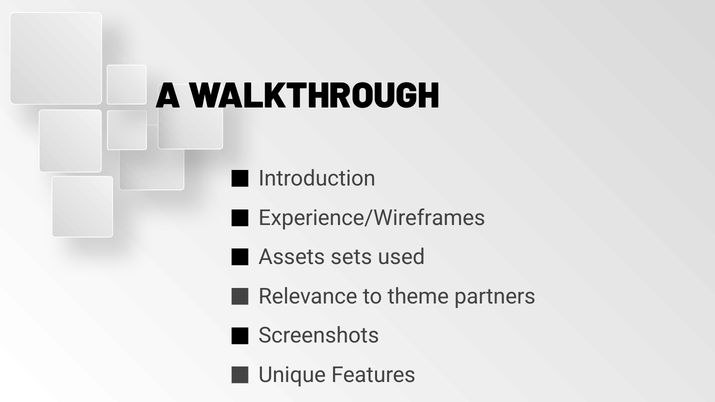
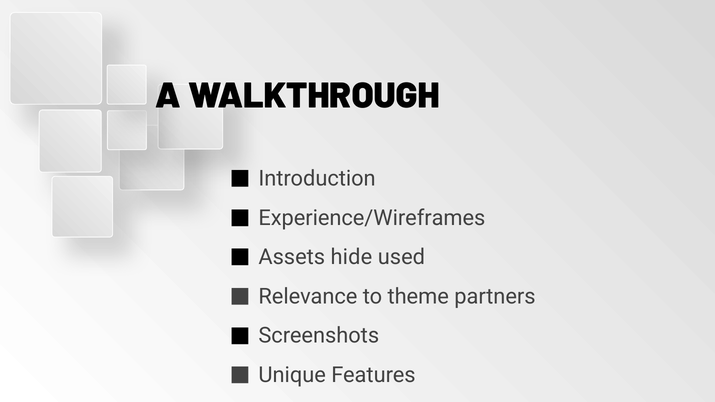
sets: sets -> hide (351, 257)
